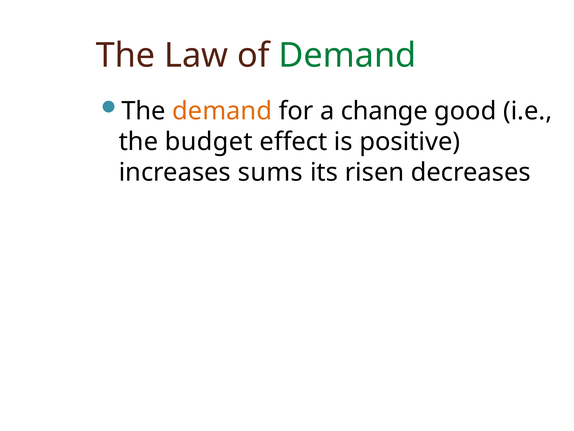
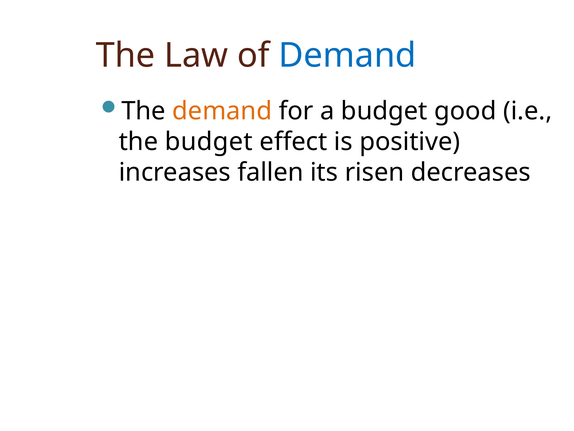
Demand colour: green -> blue (347, 56)
a change: change -> budget (384, 111)
sums: sums -> fallen (271, 172)
